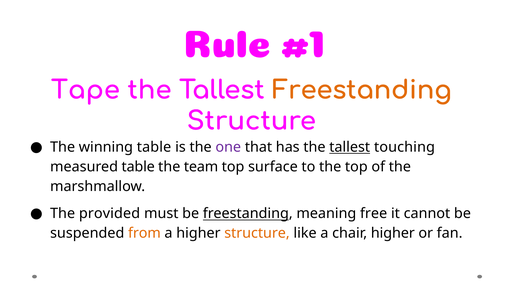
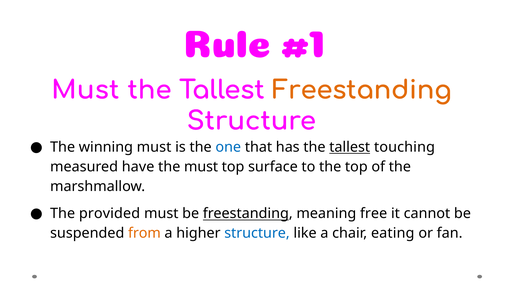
Tape: Tape -> Must (85, 90)
winning table: table -> must (154, 147)
one colour: purple -> blue (228, 147)
measured table: table -> have (138, 167)
the team: team -> must (201, 167)
structure colour: orange -> blue (257, 233)
chair higher: higher -> eating (393, 233)
